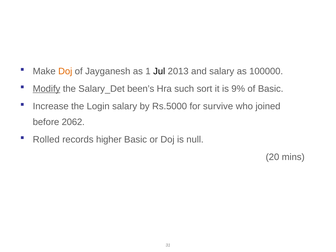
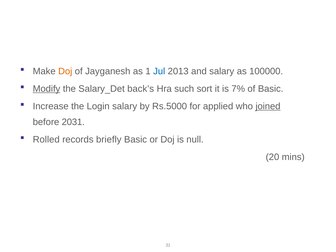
Jul colour: black -> blue (159, 71)
been’s: been’s -> back’s (141, 89)
9%: 9% -> 7% (238, 89)
survive: survive -> applied (218, 106)
joined underline: none -> present (268, 106)
2062: 2062 -> 2031 (73, 122)
higher: higher -> briefly (109, 140)
